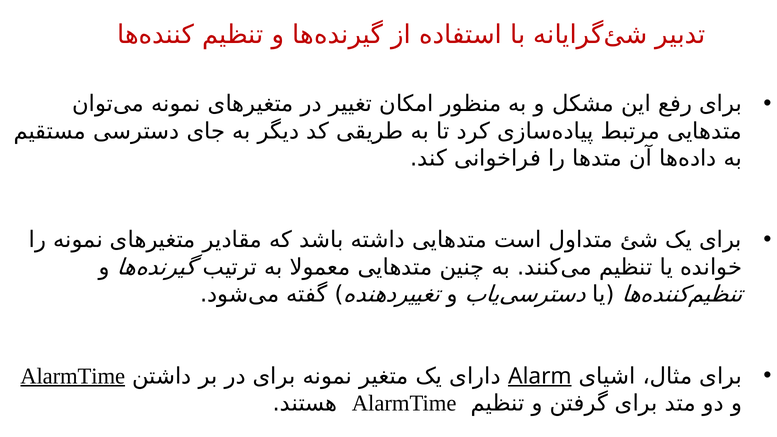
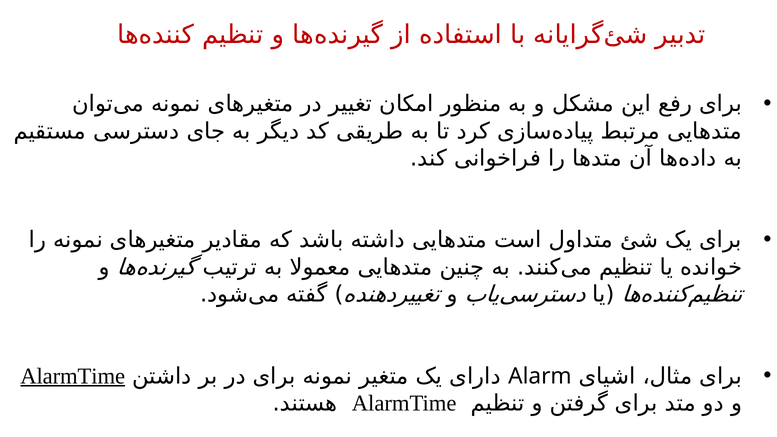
Alarm underline: present -> none (540, 376)
